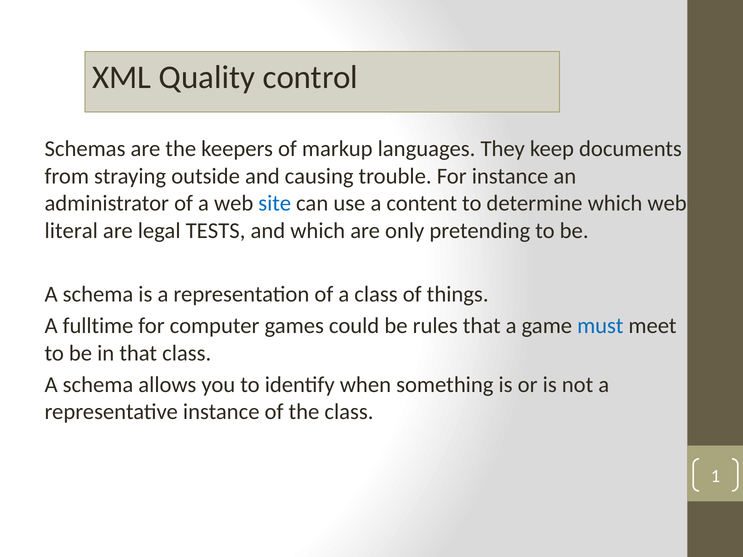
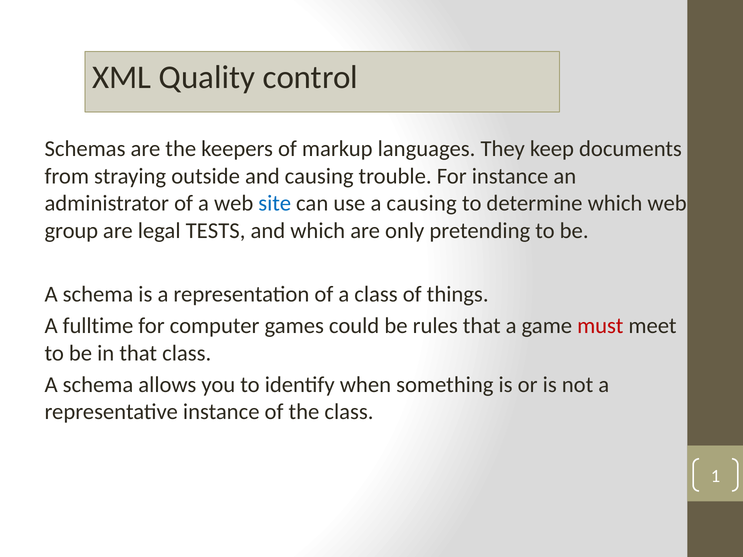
a content: content -> causing (422, 203)
literal: literal -> group (71, 231)
must colour: blue -> red (600, 326)
